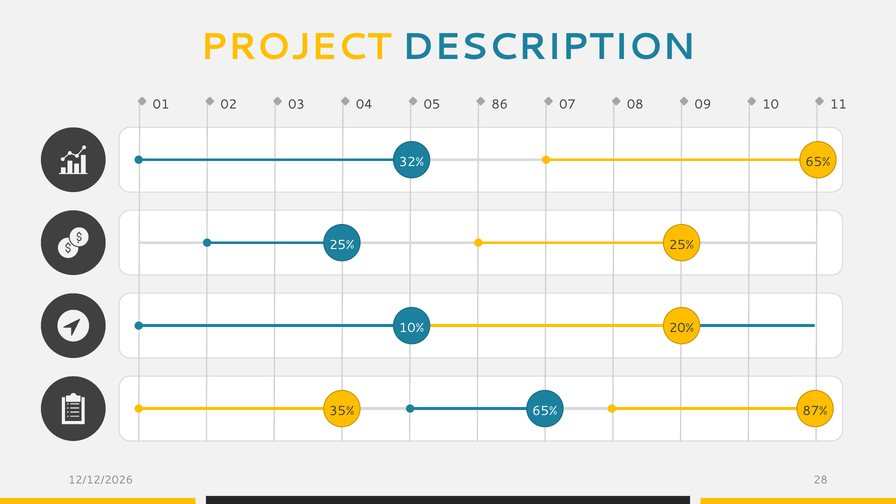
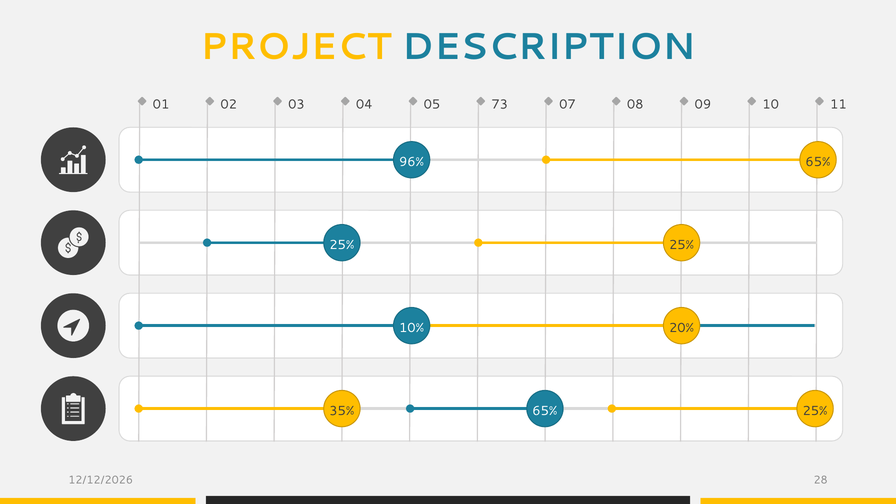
86: 86 -> 73 (500, 104)
32%: 32% -> 96% (412, 162)
65% 87%: 87% -> 25% (815, 411)
